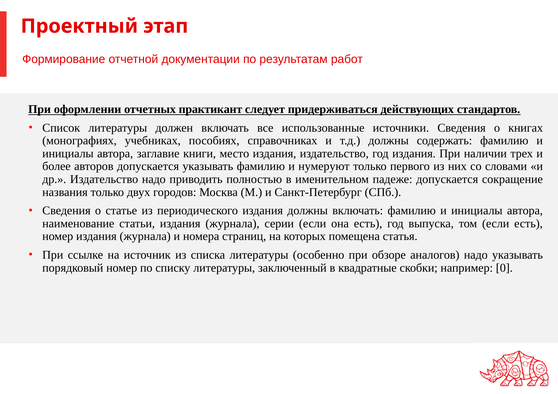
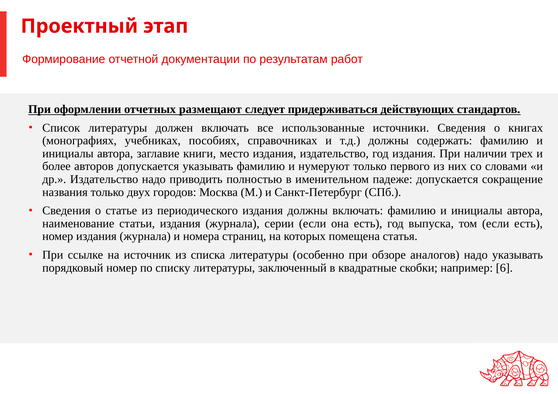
практикант: практикант -> размещают (210, 109)
0: 0 -> 6 (504, 268)
